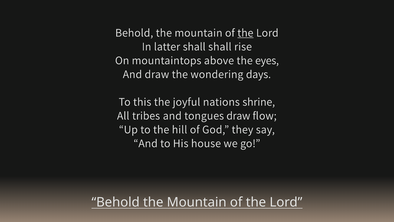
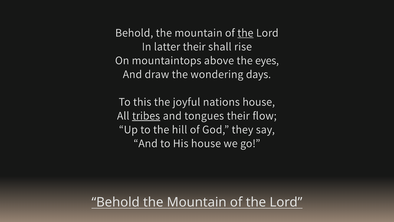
latter shall: shall -> their (194, 47)
nations shrine: shrine -> house (259, 102)
tribes underline: none -> present (146, 116)
tongues draw: draw -> their (238, 116)
